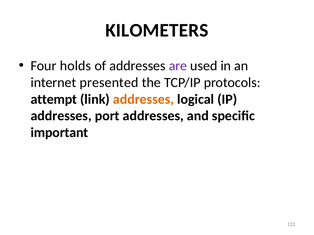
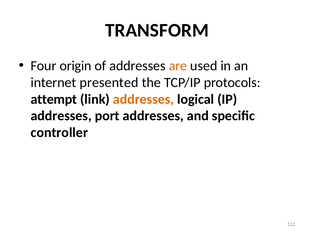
KILOMETERS: KILOMETERS -> TRANSFORM (157, 30)
holds: holds -> origin (76, 66)
are colour: purple -> orange (178, 66)
important: important -> controller (59, 133)
